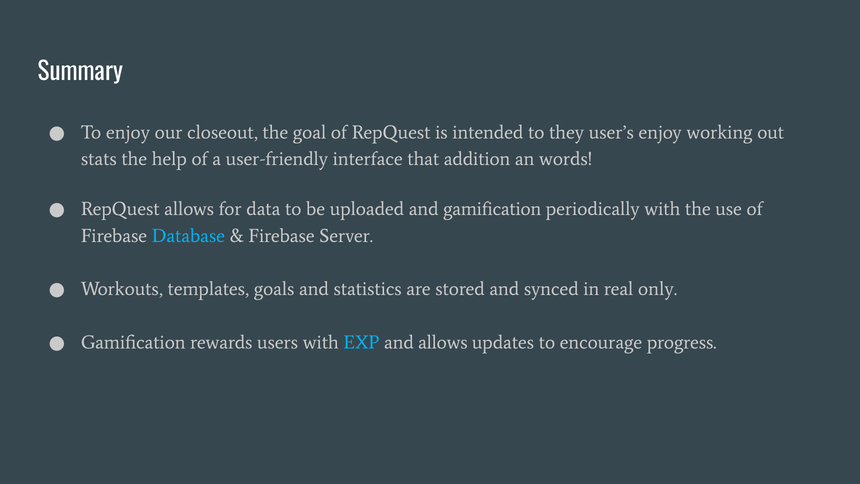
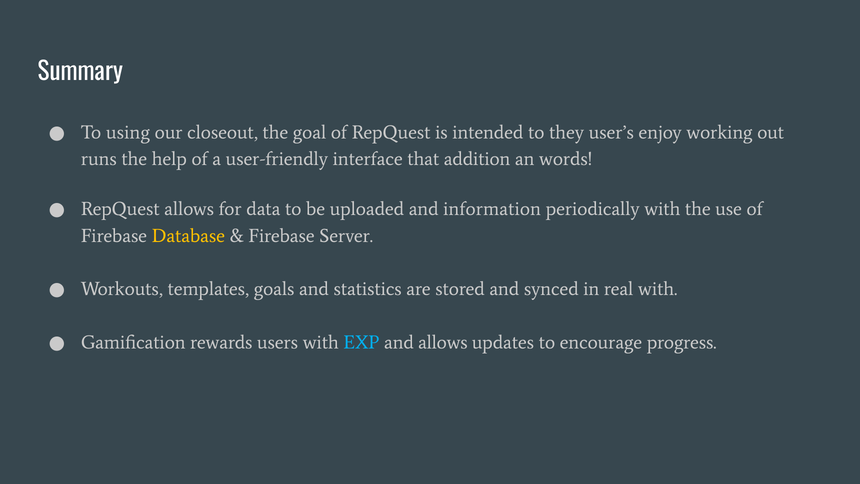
To enjoy: enjoy -> using (128, 132)
stats: stats -> runs (99, 159)
and gamification: gamification -> information (492, 209)
Database colour: light blue -> yellow (188, 236)
real only: only -> with (658, 289)
